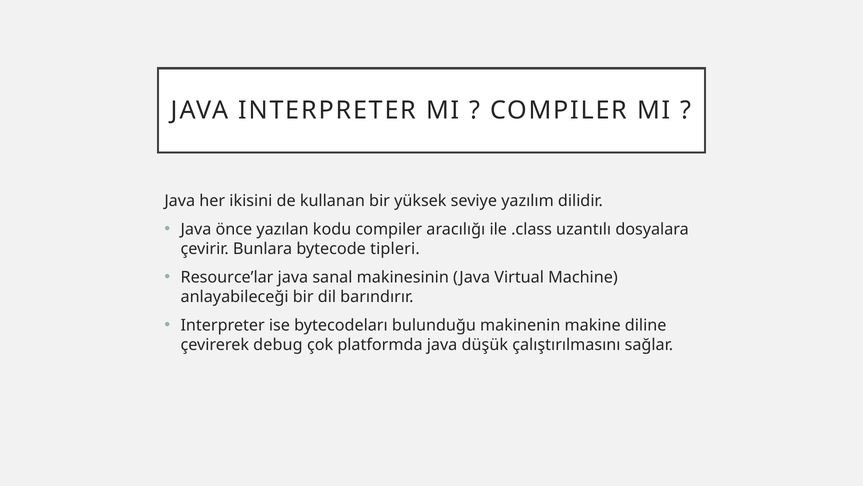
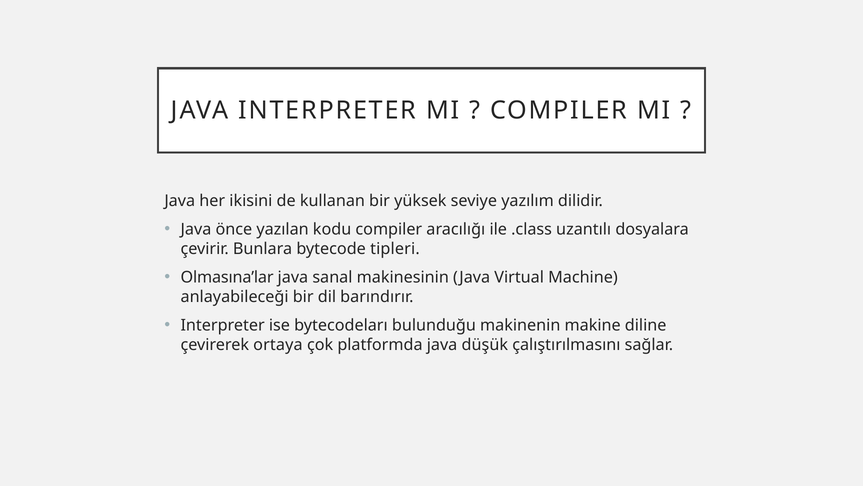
Resource’lar: Resource’lar -> Olmasına’lar (227, 277)
debug: debug -> ortaya (278, 344)
